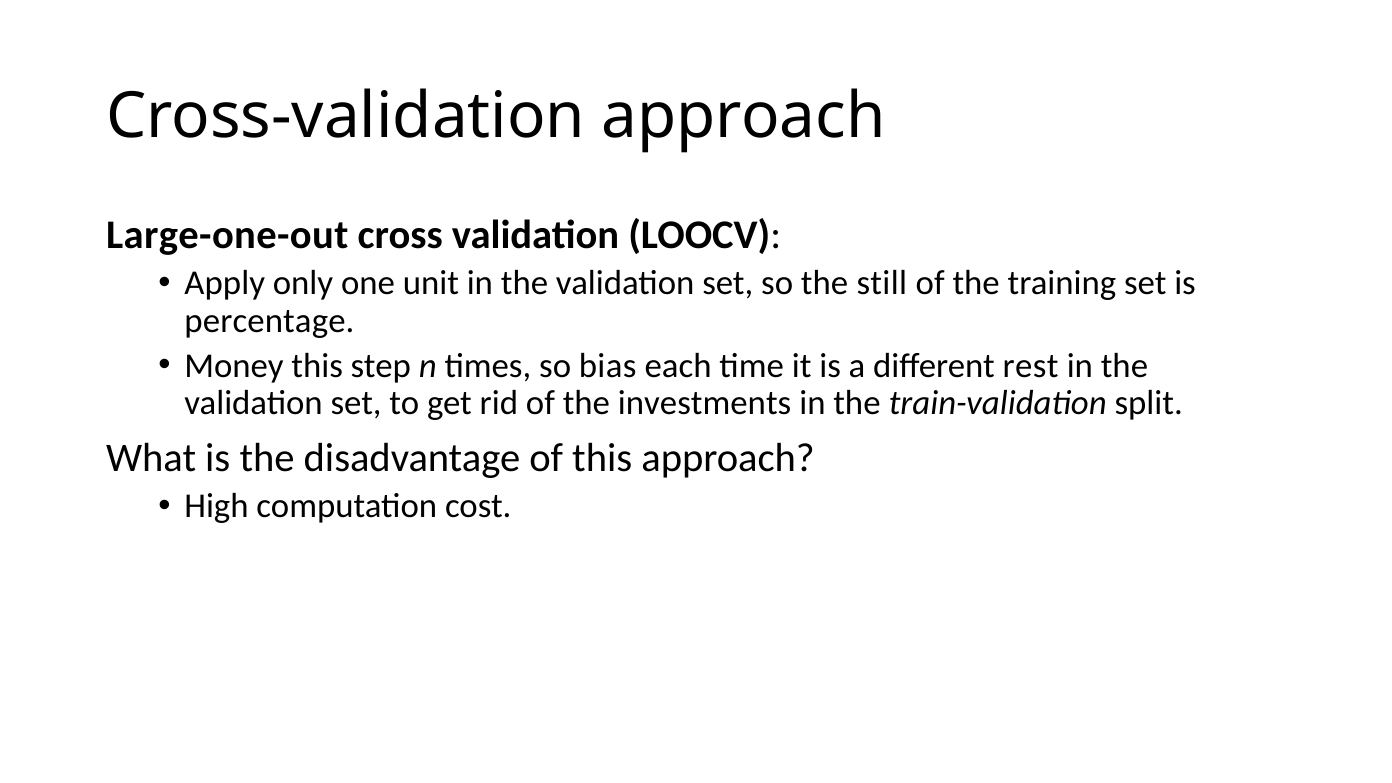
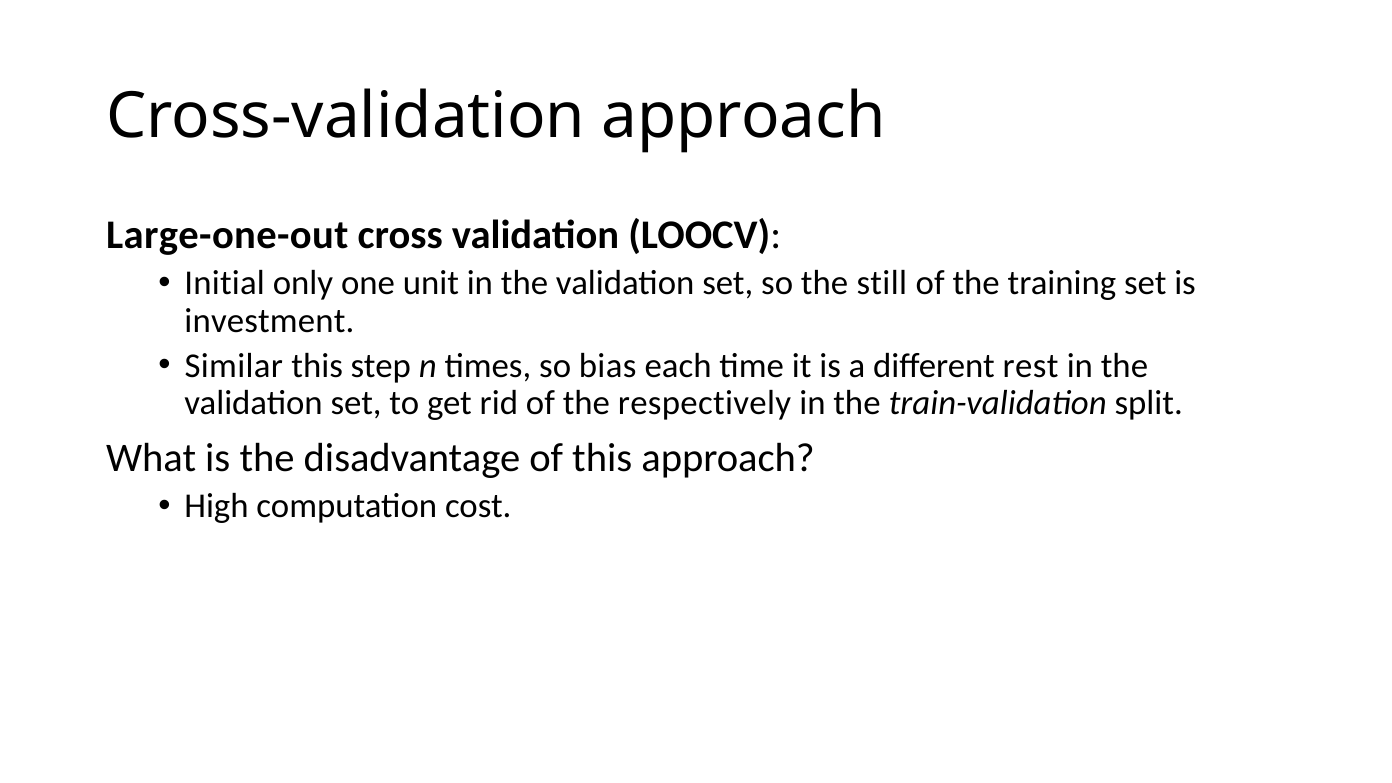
Apply: Apply -> Initial (225, 283)
percentage: percentage -> investment (269, 321)
Money: Money -> Similar (234, 366)
investments: investments -> respectively (704, 403)
